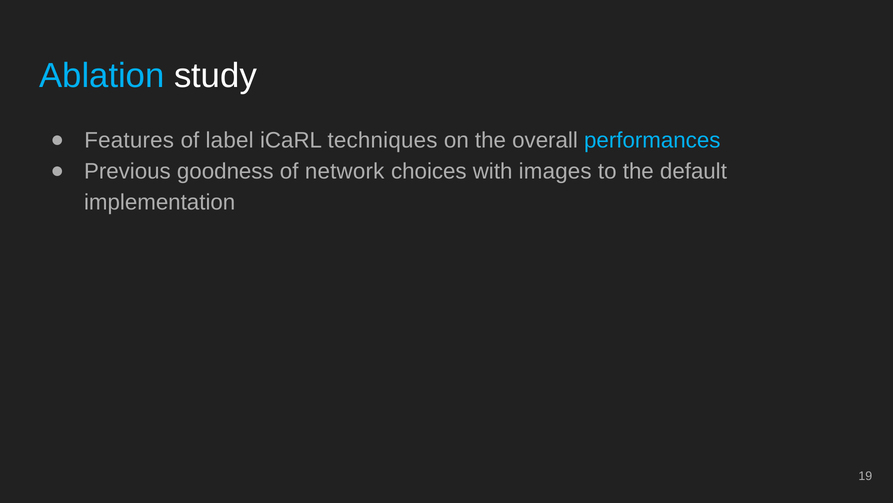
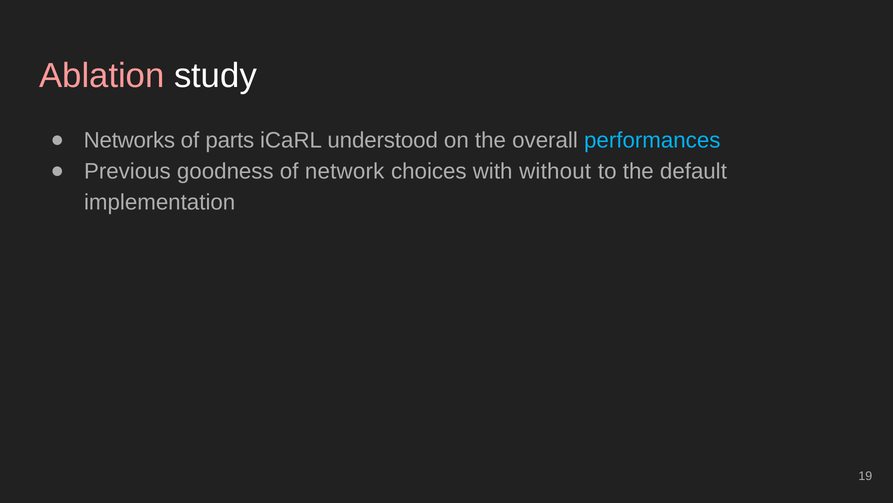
Ablation colour: light blue -> pink (102, 76)
Features: Features -> Networks (129, 140)
label: label -> parts (230, 140)
techniques: techniques -> understood (383, 140)
images: images -> without (555, 171)
